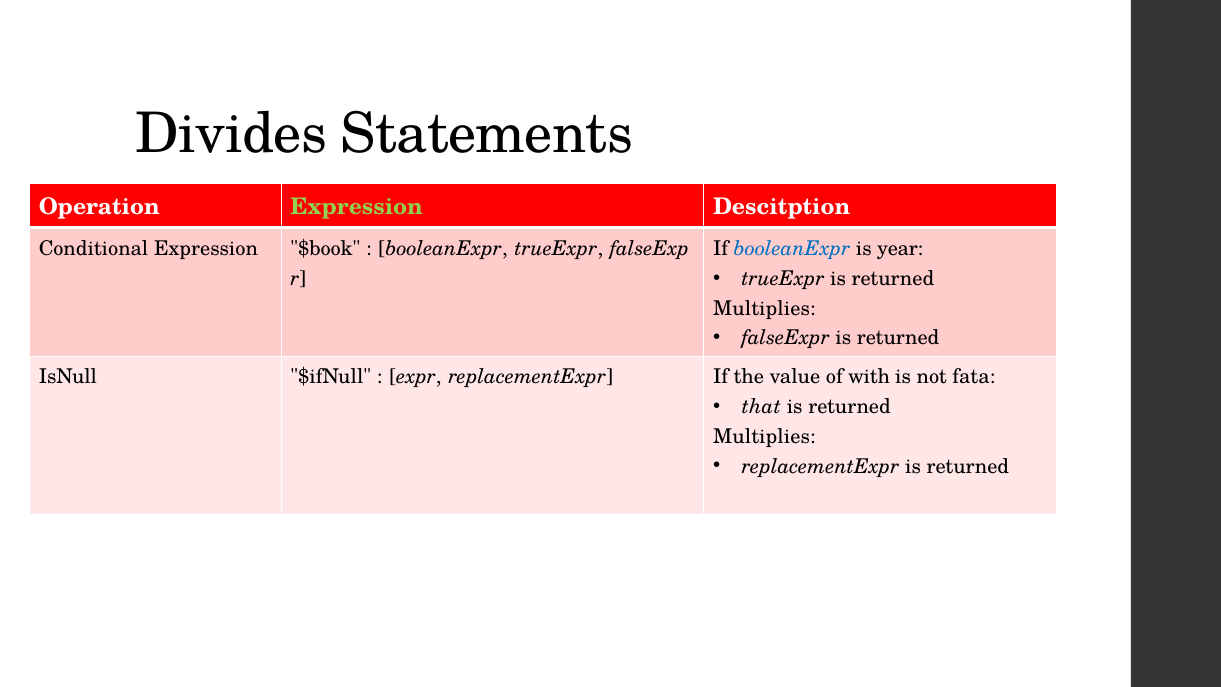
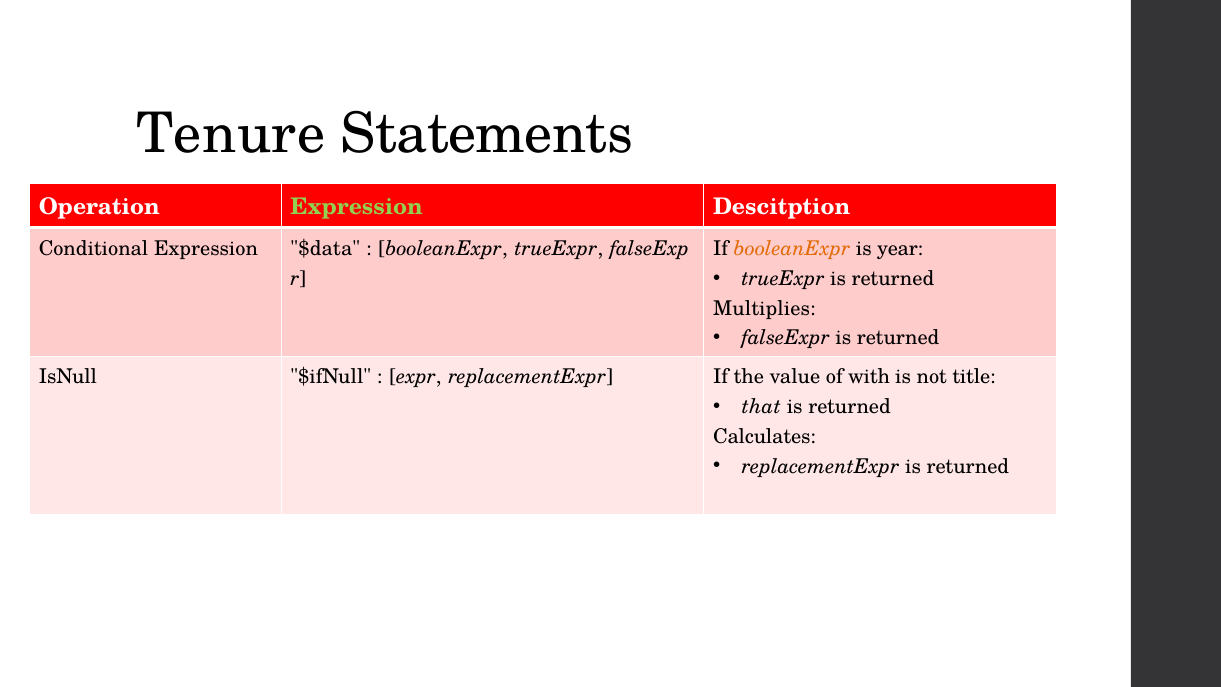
Divides: Divides -> Tenure (231, 134)
$book: $book -> $data (325, 249)
booleanExpr colour: blue -> orange (792, 249)
fata: fata -> title (974, 377)
Multiplies: Multiplies -> Calculates (765, 437)
